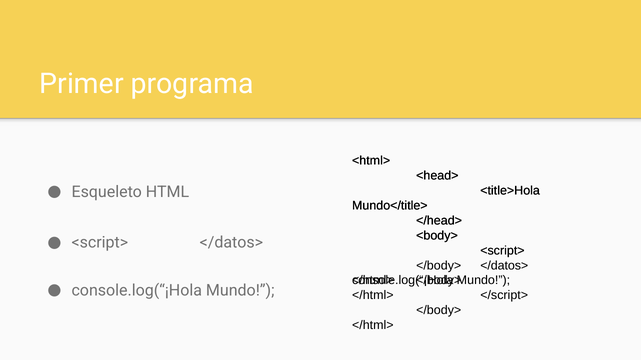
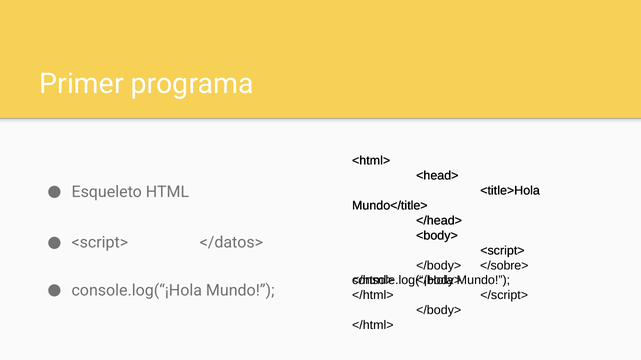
</datos>: </datos> -> </sobre> (504, 266)
